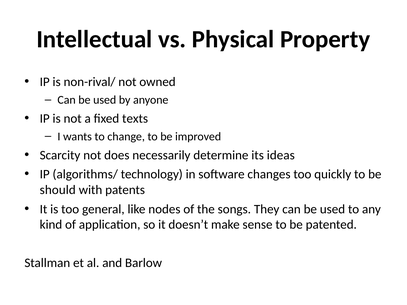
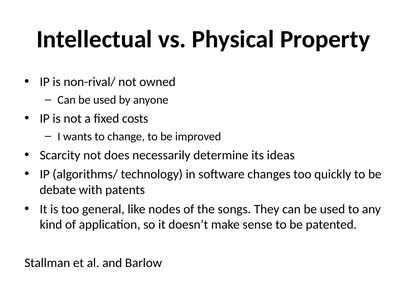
texts: texts -> costs (135, 119)
should: should -> debate (58, 190)
